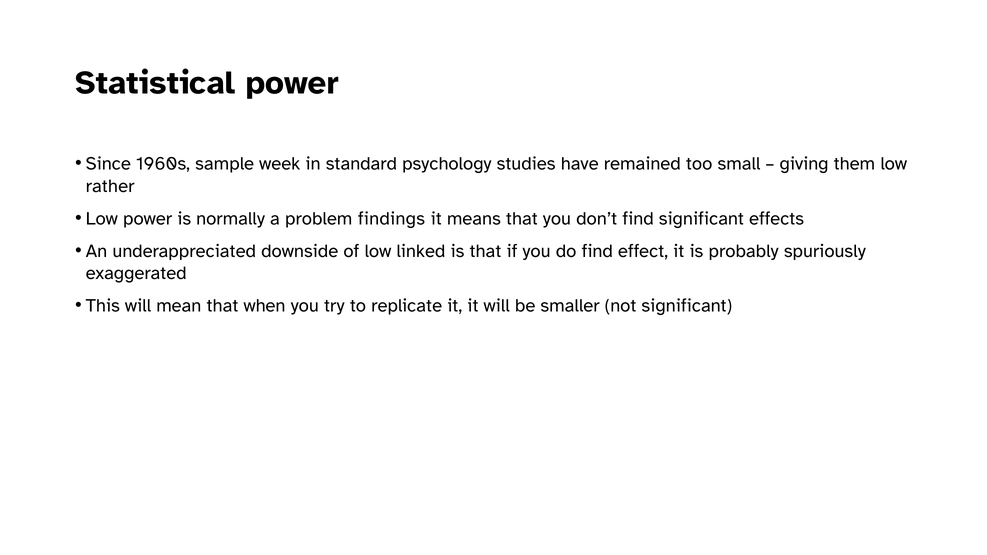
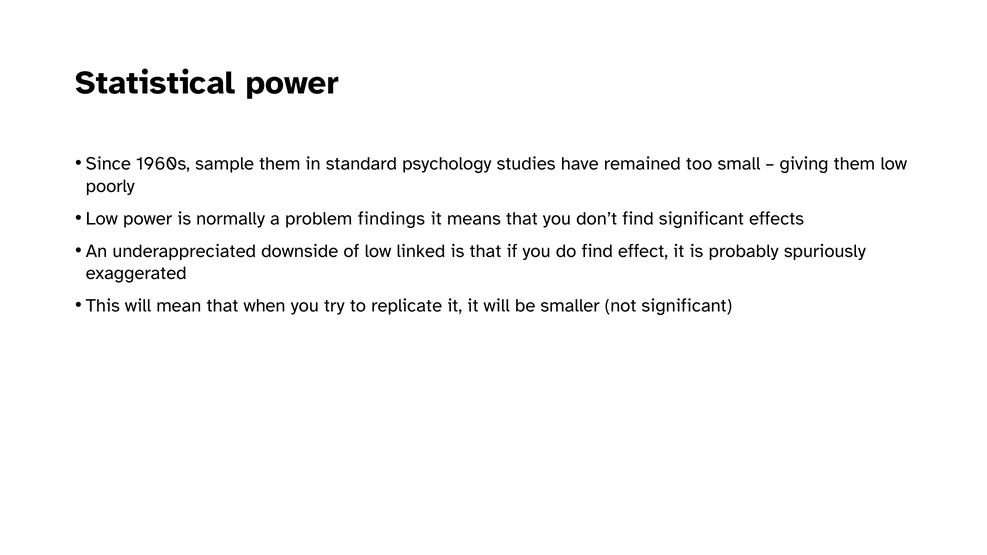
sample week: week -> them (280, 164)
rather: rather -> poorly (110, 186)
